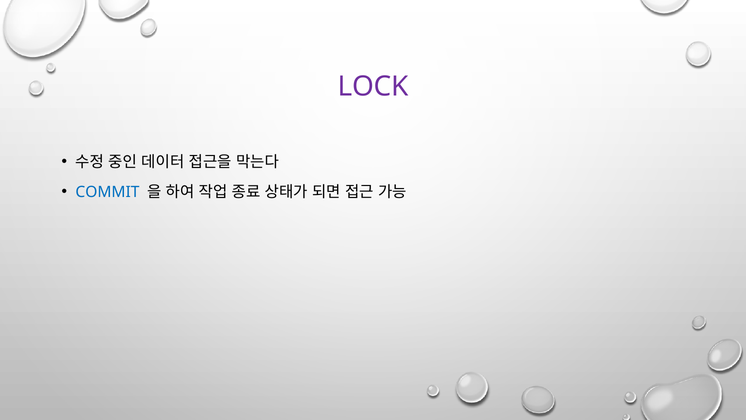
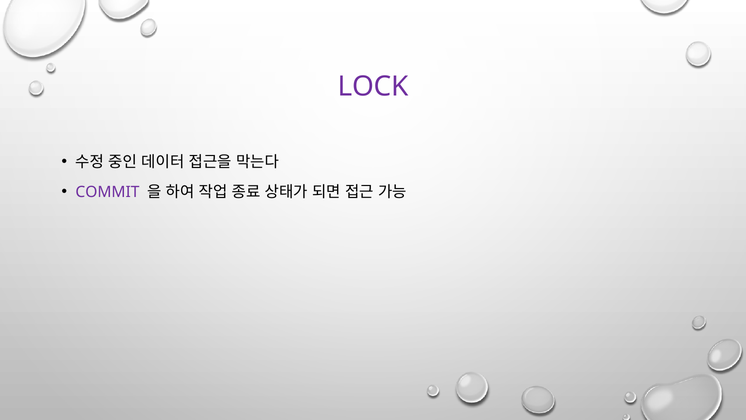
COMMIT colour: blue -> purple (107, 192)
